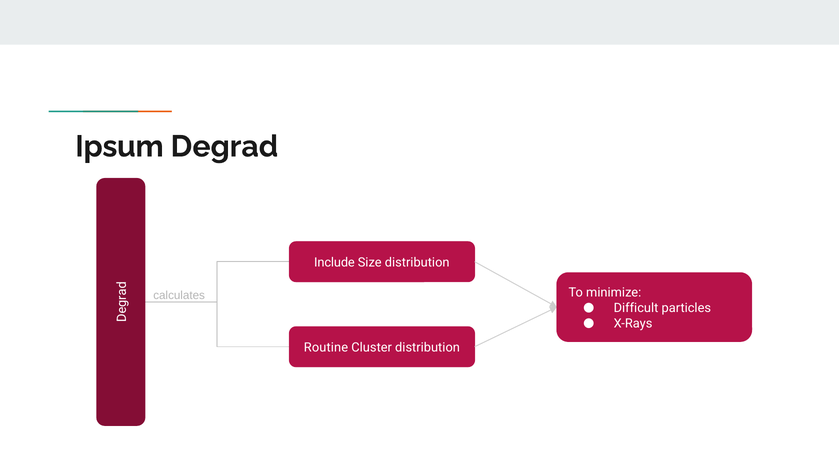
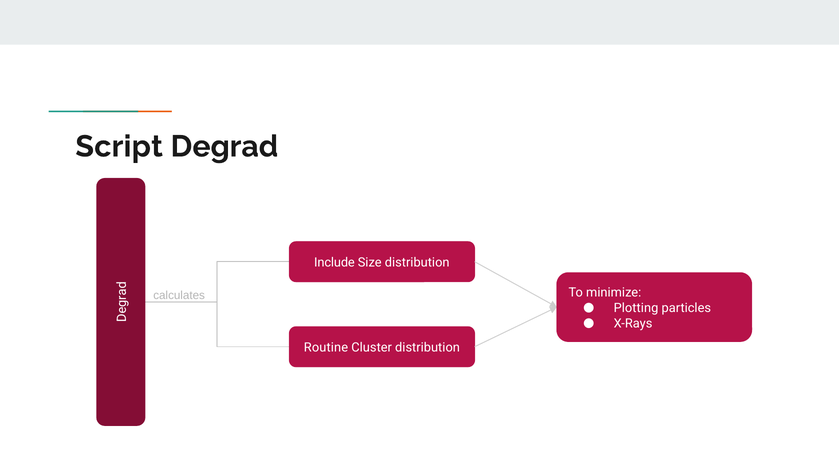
Ipsum: Ipsum -> Script (119, 146)
Difficult: Difficult -> Plotting (636, 308)
